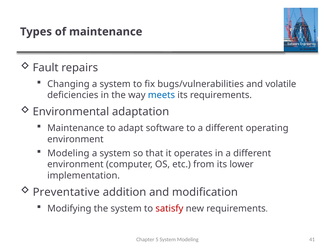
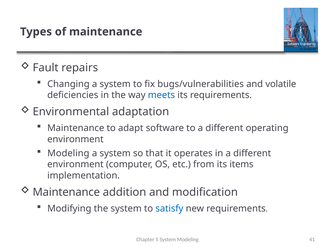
lower: lower -> items (242, 165)
Preventative: Preventative -> Maintenance (66, 192)
satisfy colour: red -> blue (169, 209)
